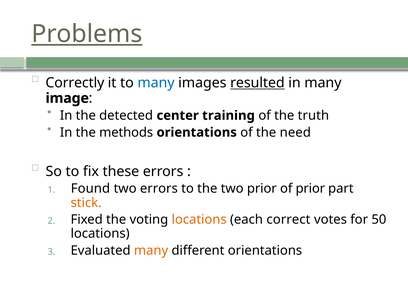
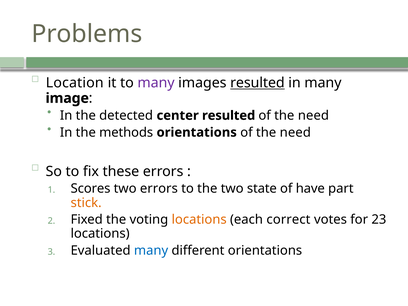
Problems underline: present -> none (87, 34)
Correctly: Correctly -> Location (75, 83)
many colour: blue -> purple (156, 83)
center training: training -> resulted (229, 116)
truth: truth -> need (313, 116)
Found: Found -> Scores (91, 189)
two prior: prior -> state (262, 189)
of prior: prior -> have (310, 189)
50: 50 -> 23 (379, 220)
many colour: orange -> blue (151, 251)
